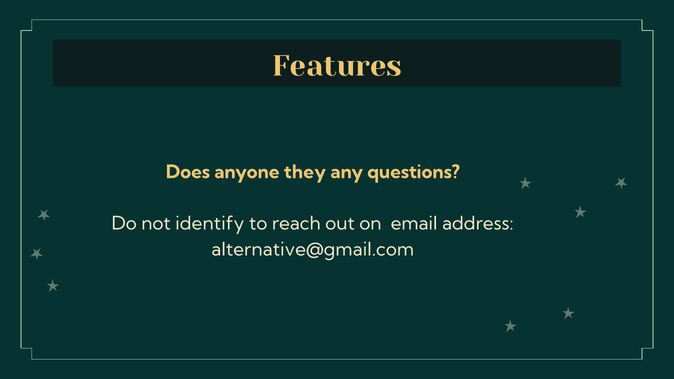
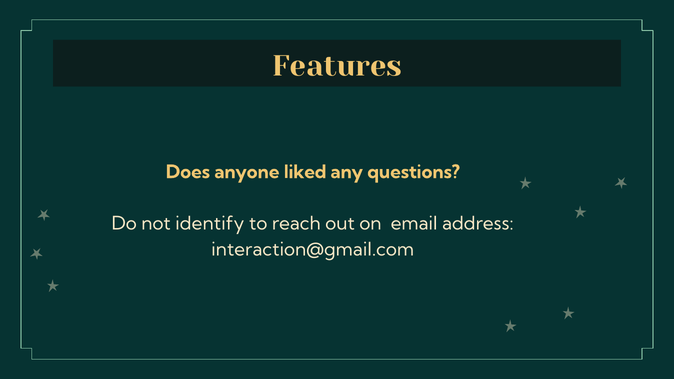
they: they -> liked (305, 172)
alternative@gmail.com: alternative@gmail.com -> interaction@gmail.com (313, 250)
